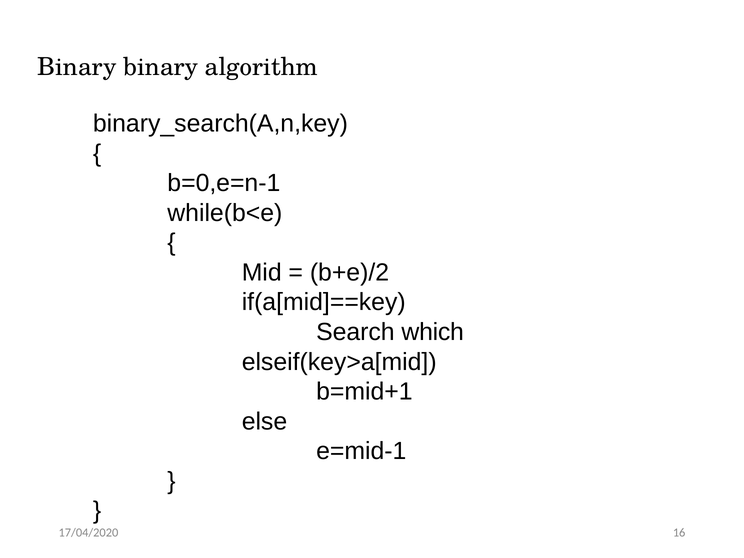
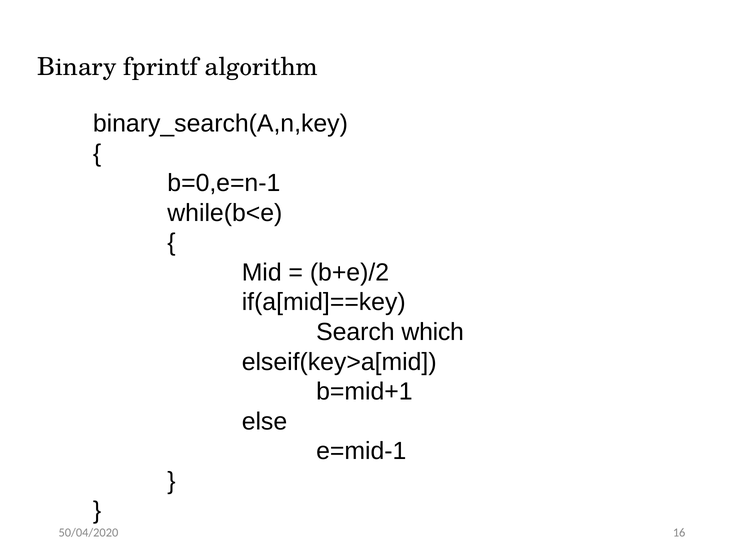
Binary binary: binary -> fprintf (161, 67)
17/04/2020: 17/04/2020 -> 50/04/2020 (88, 533)
